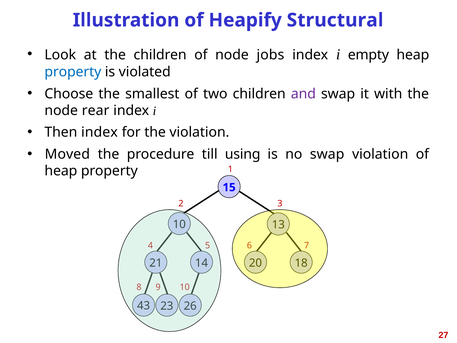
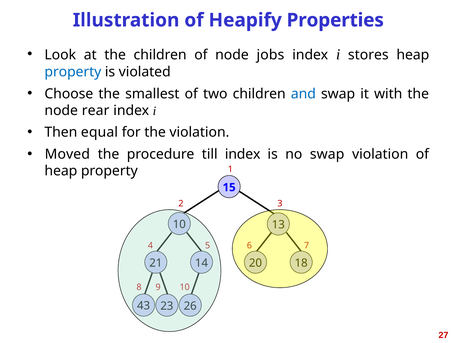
Structural: Structural -> Properties (335, 20)
empty: empty -> stores (368, 55)
and colour: purple -> blue (303, 94)
Then index: index -> equal (99, 132)
till using: using -> index (243, 154)
